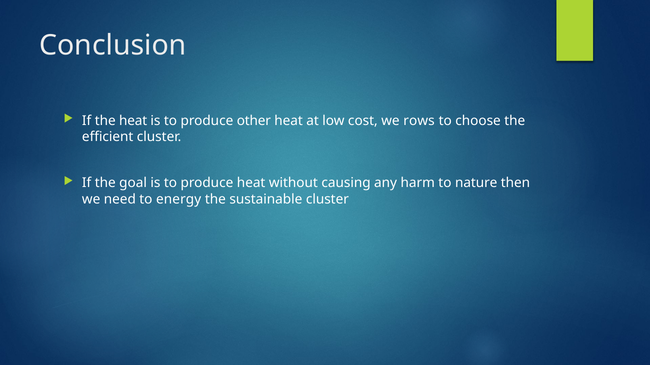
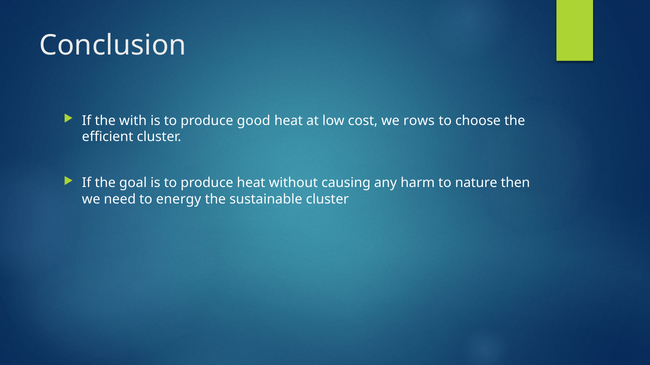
the heat: heat -> with (133, 121)
other: other -> good (254, 121)
